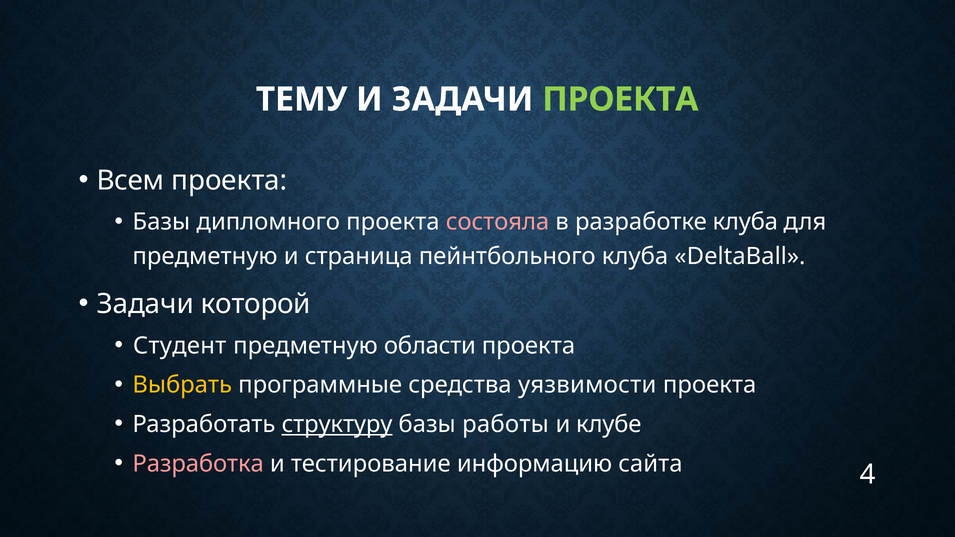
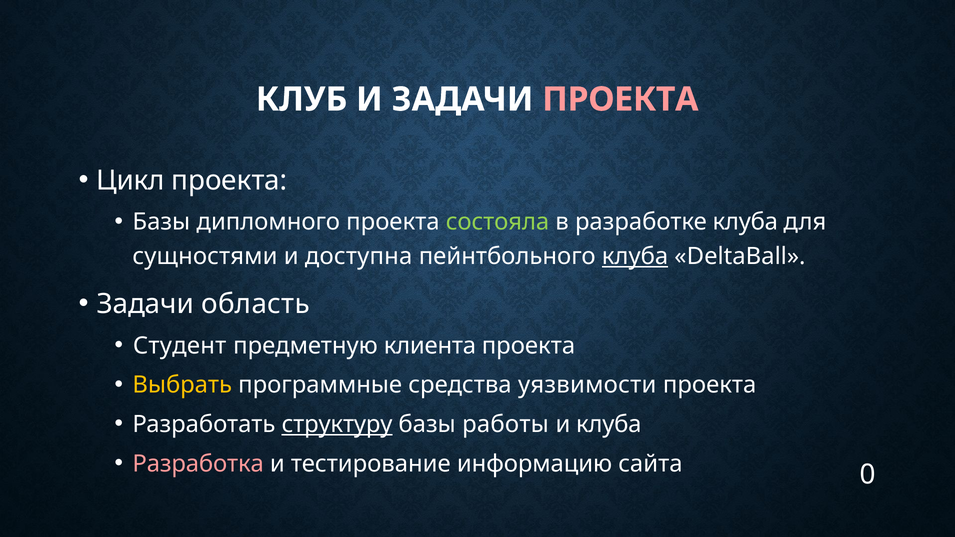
ТЕМУ: ТЕМУ -> КЛУБ (302, 99)
ПРОЕКТА colour: light green -> pink (620, 99)
Всем: Всем -> Цикл (130, 181)
состояла colour: pink -> light green (497, 222)
предметную: предметную -> сущностями (205, 256)
страница: страница -> доступна (359, 256)
клуба underline: none -> present (635, 256)
которой: которой -> область (256, 304)
области: области -> клиента (430, 346)
и клубе: клубе -> клуба (609, 425)
4: 4 -> 0 (868, 475)
